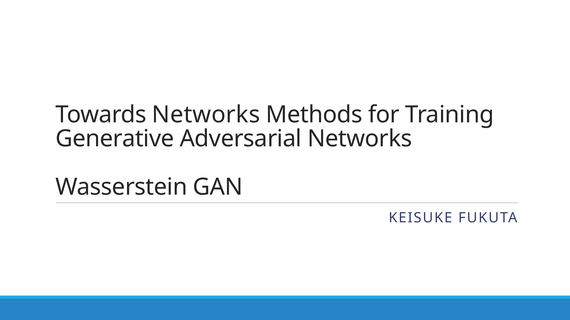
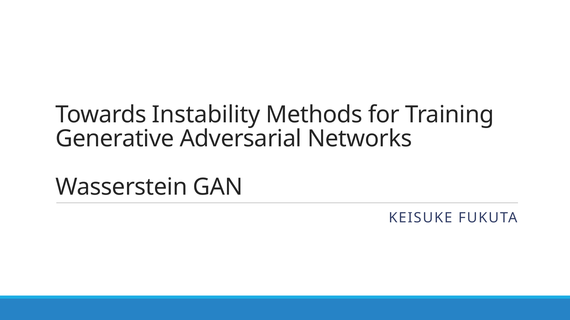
Towards Networks: Networks -> Instability (206, 115)
